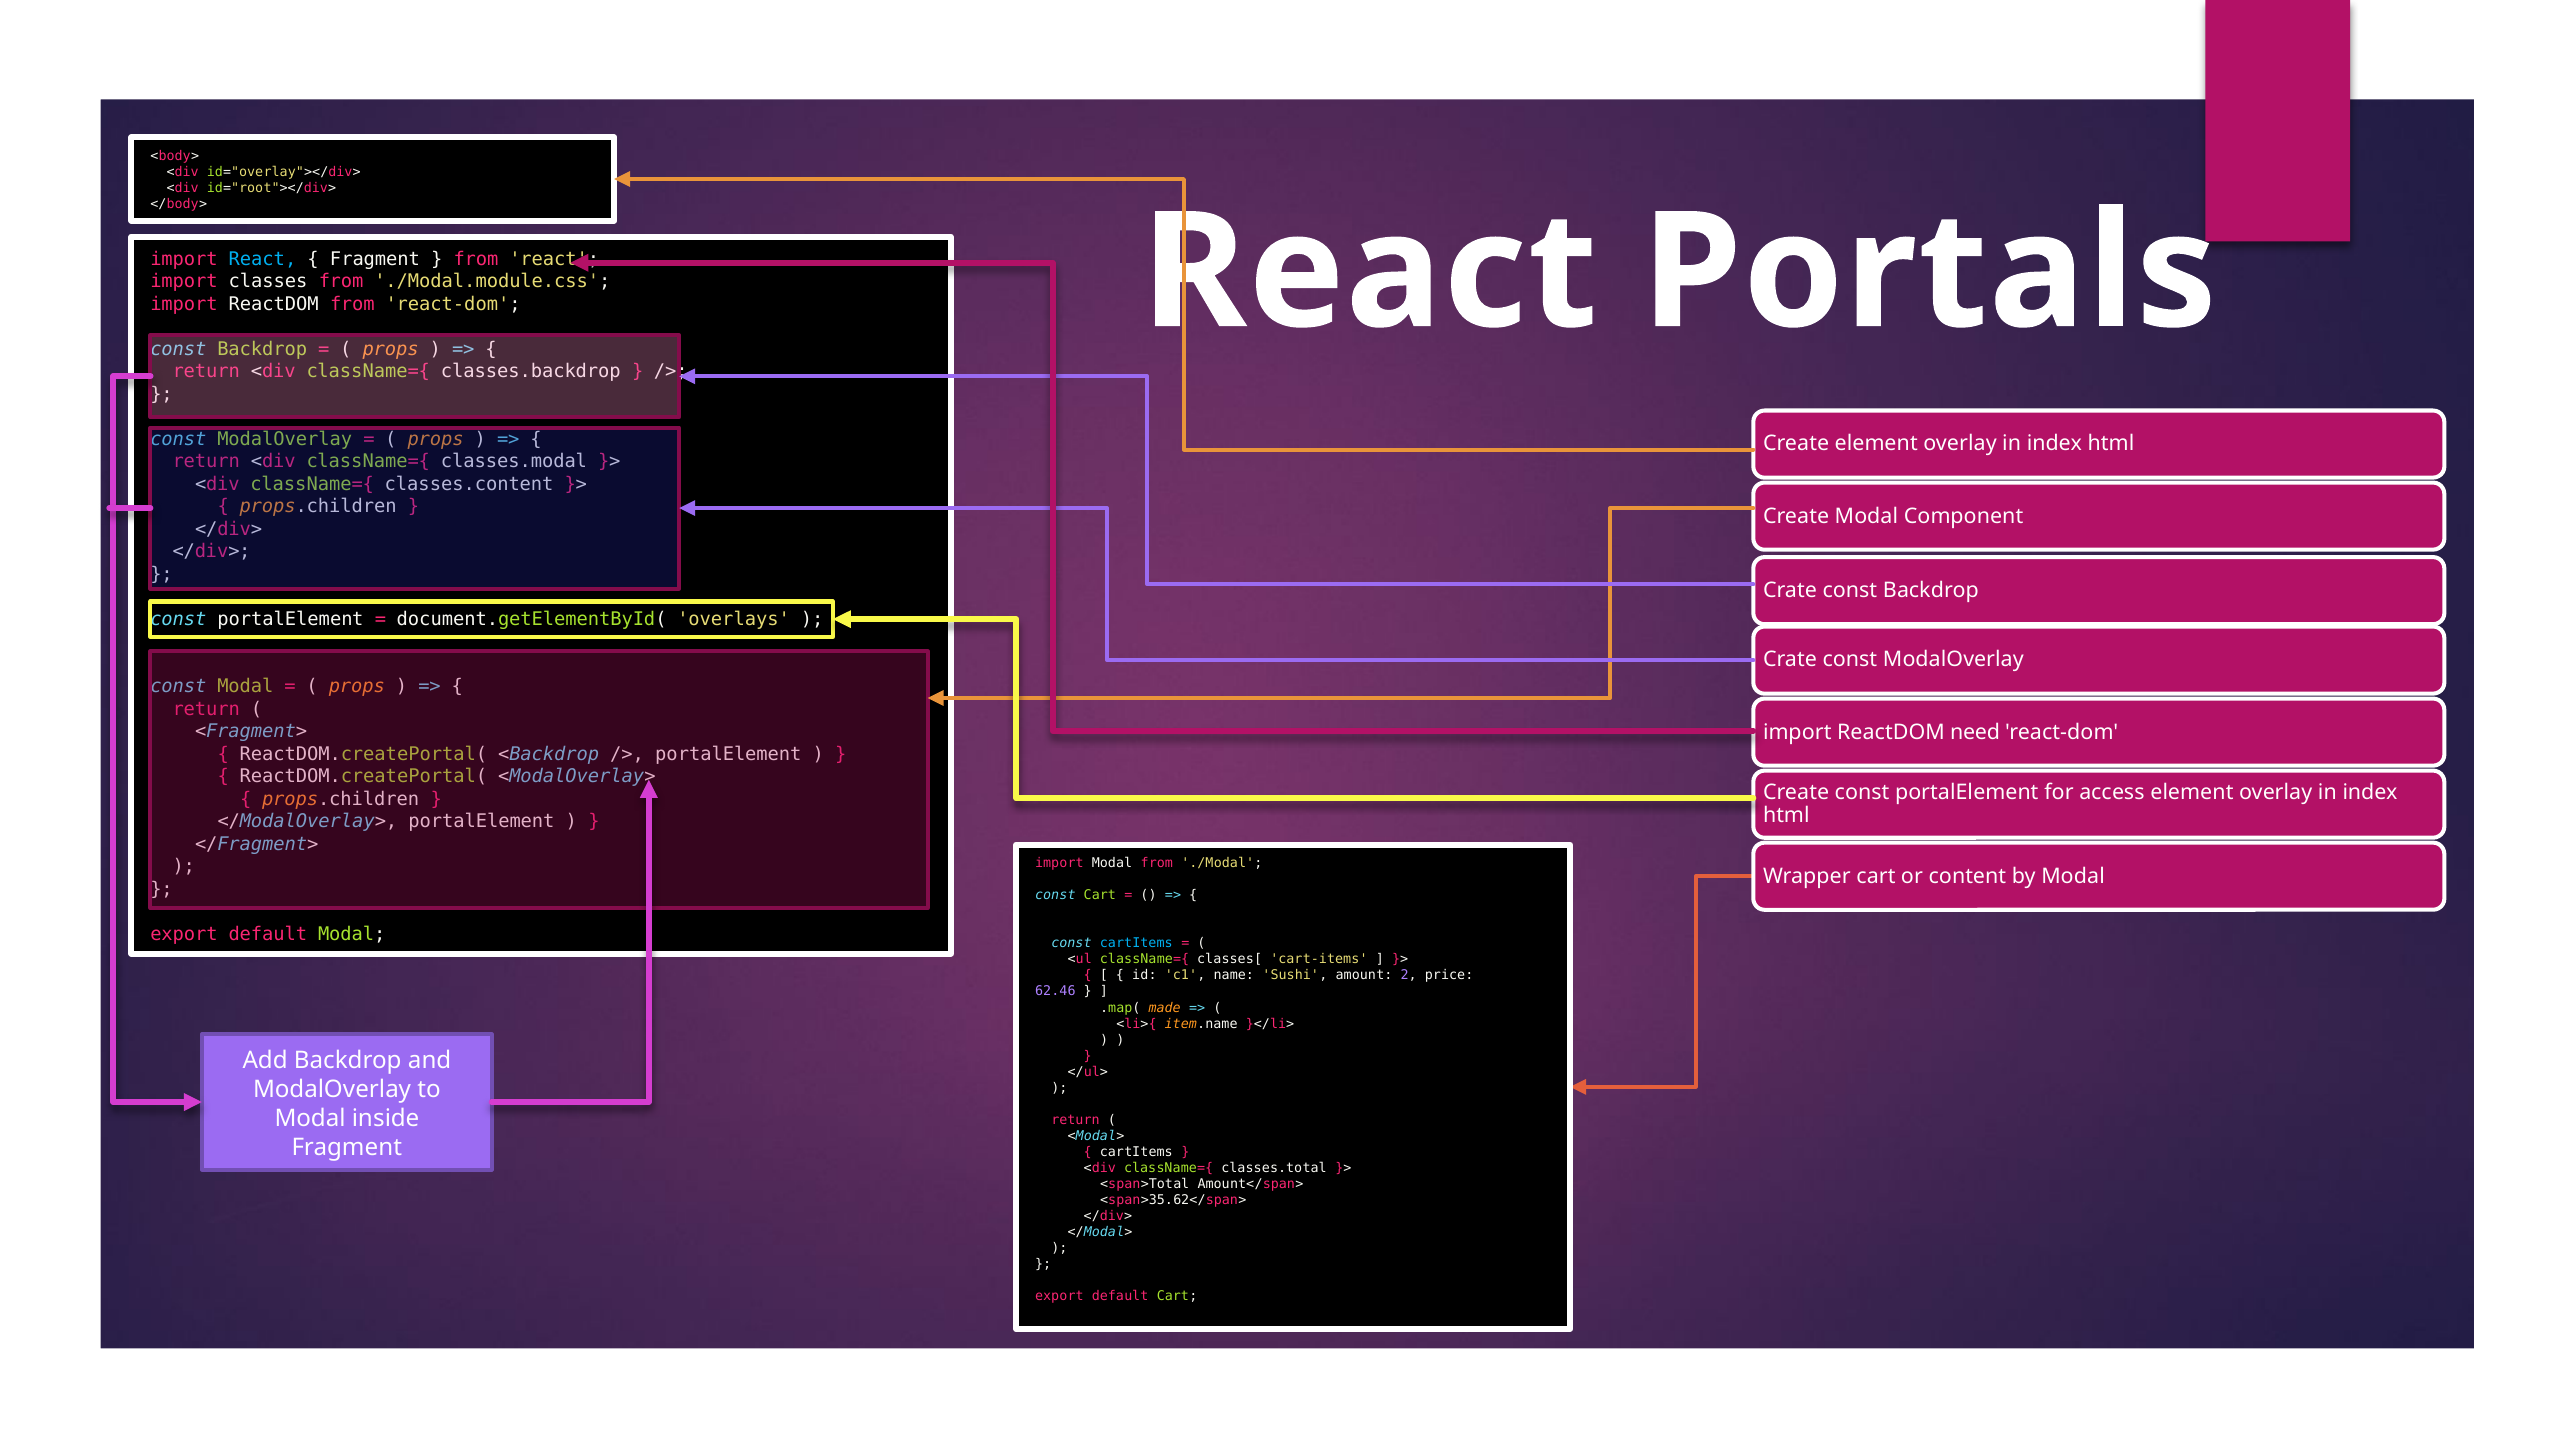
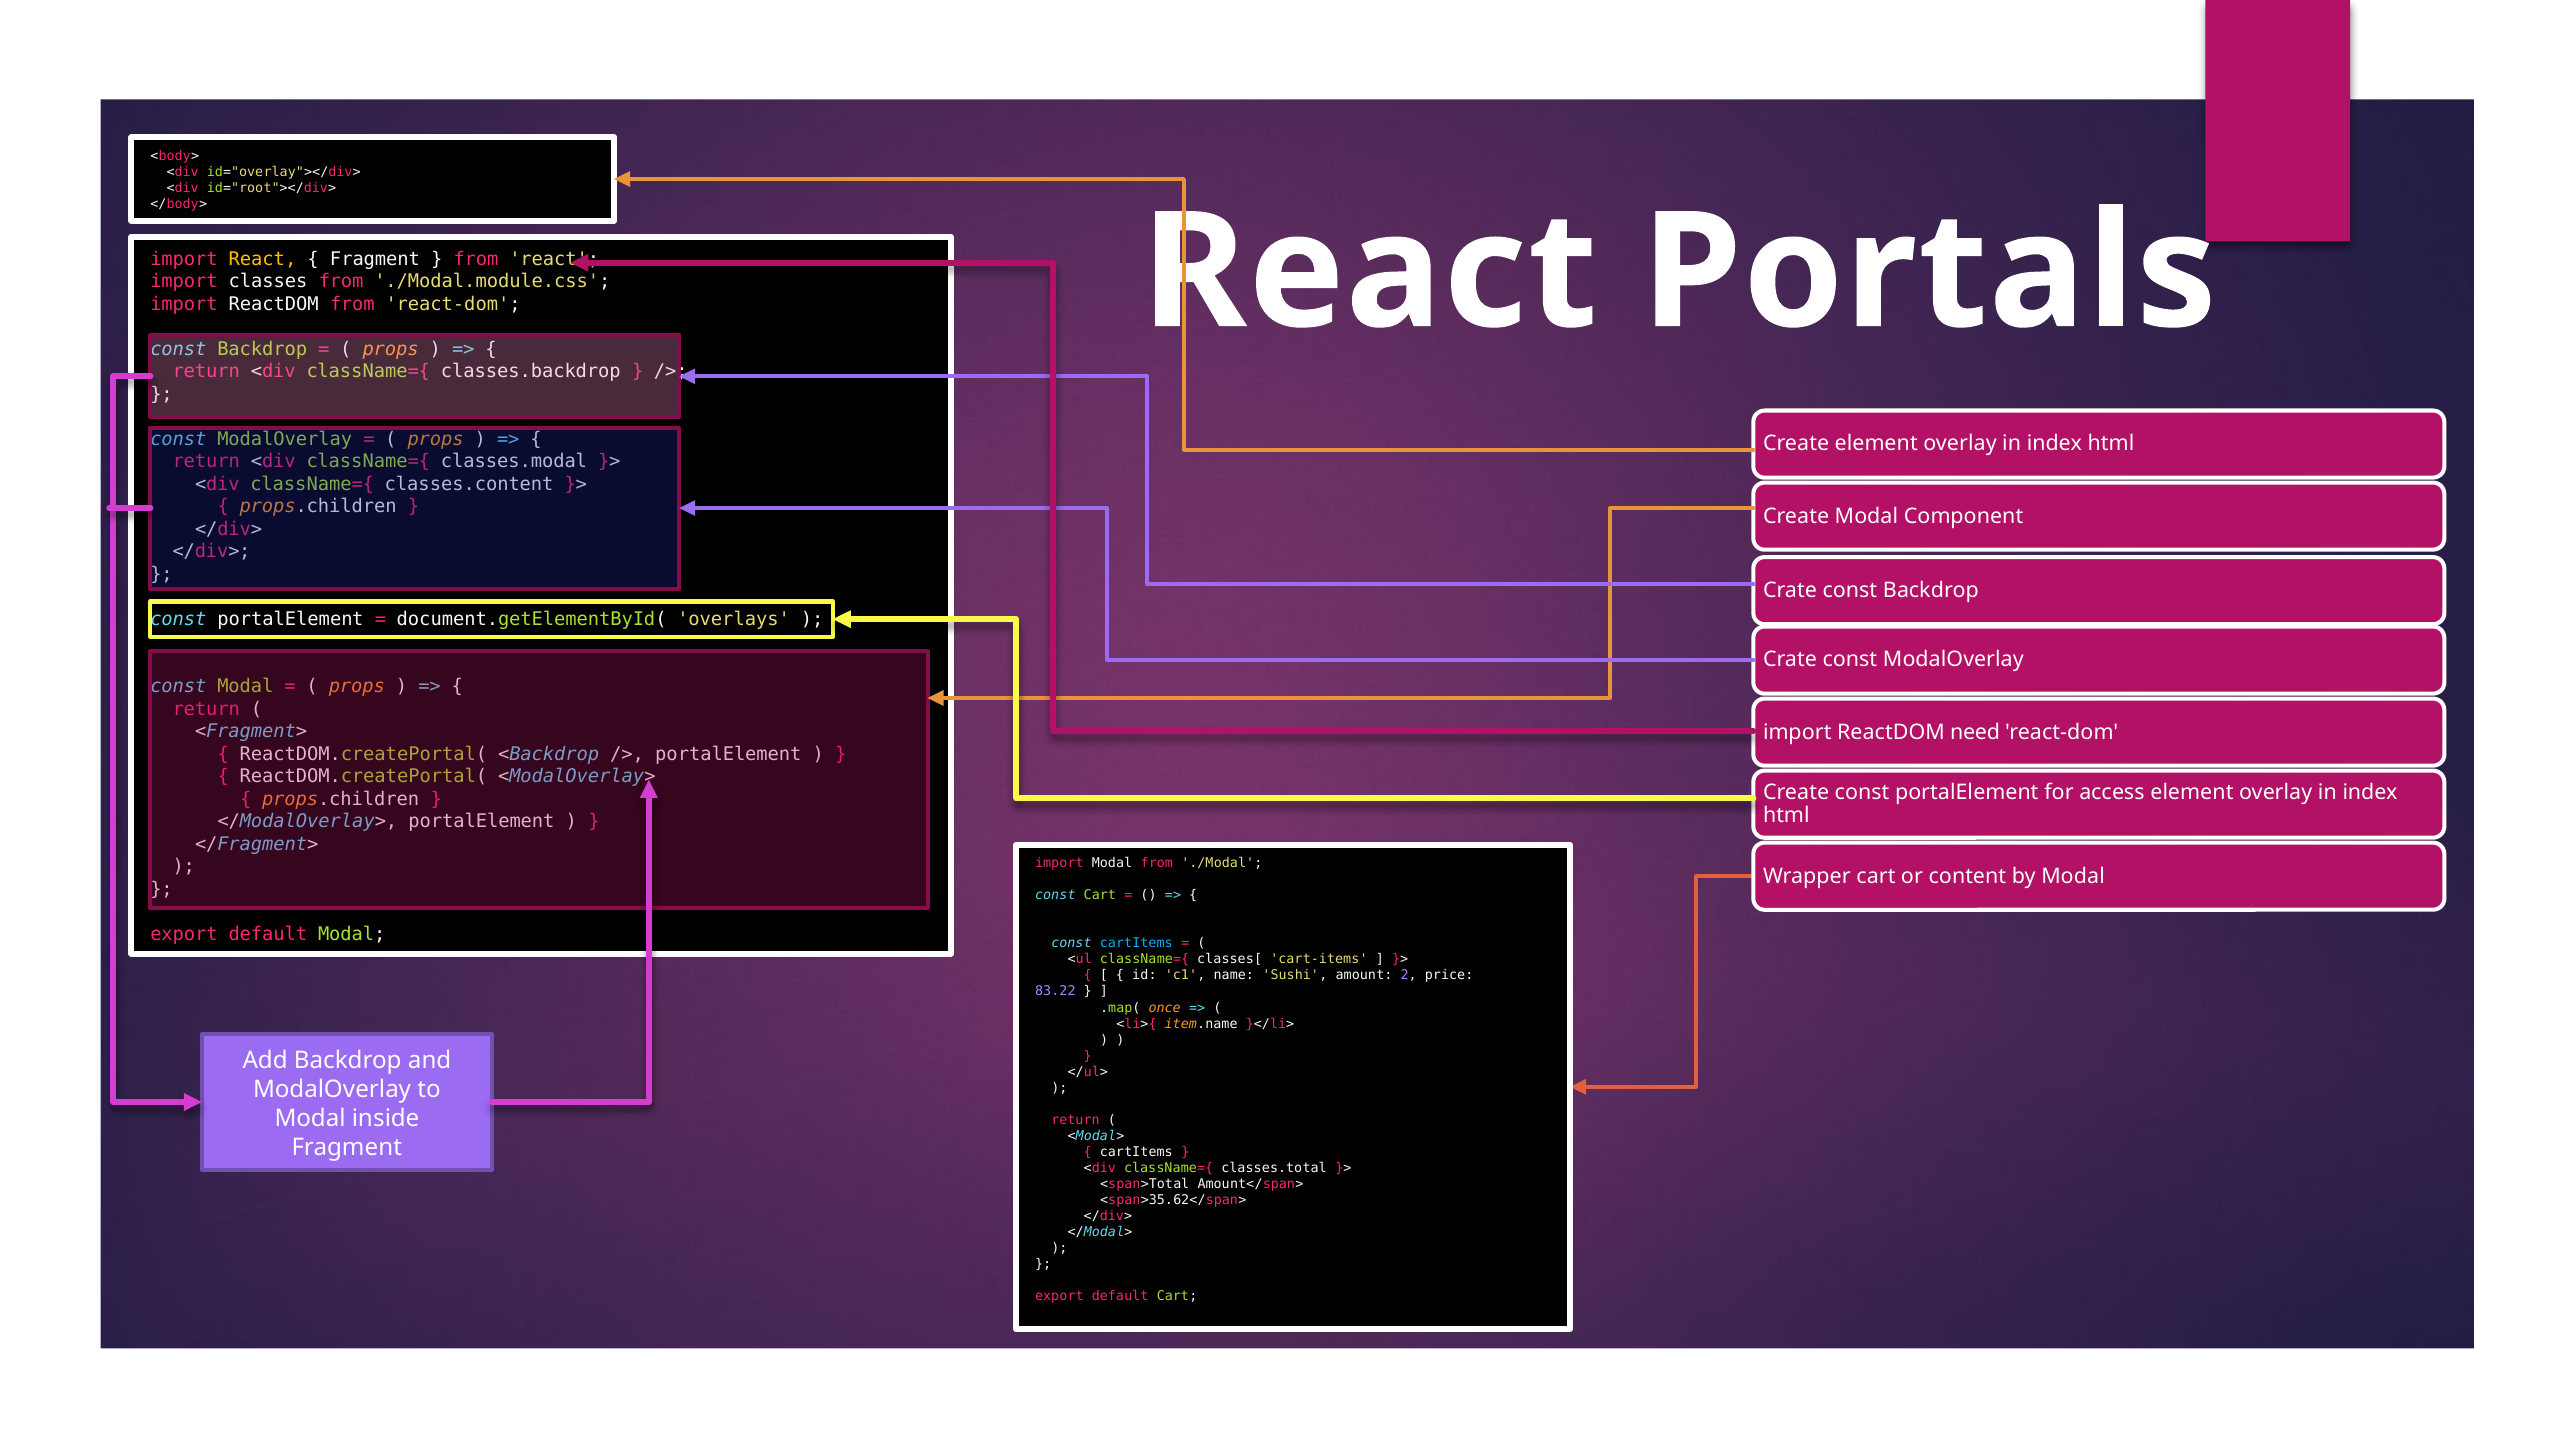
React colour: light blue -> yellow (262, 259)
62.46: 62.46 -> 83.22 (1055, 992)
made: made -> once (1165, 1008)
